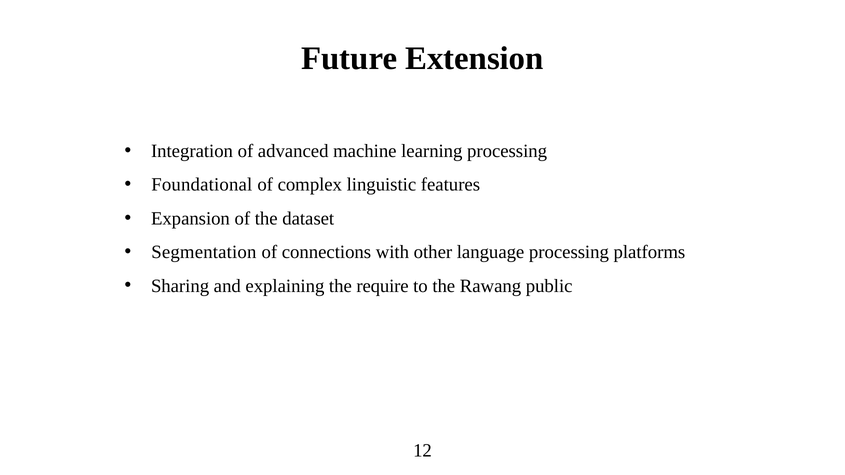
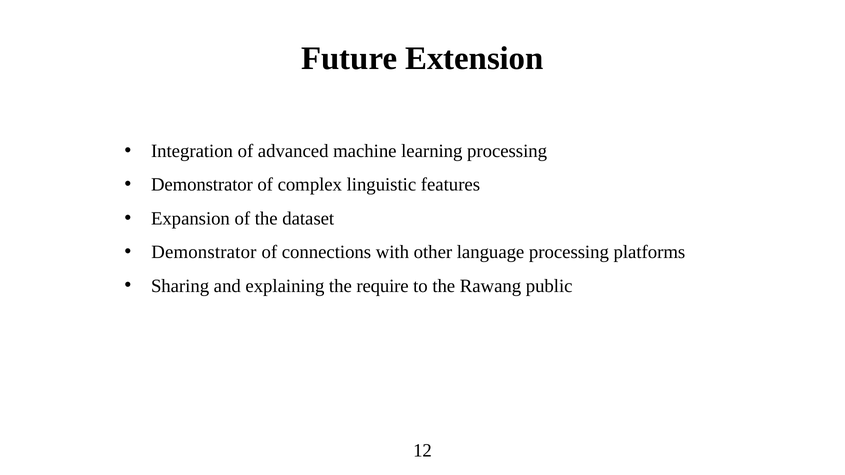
Foundational: Foundational -> Demonstrator (202, 185)
Segmentation: Segmentation -> Demonstrator (204, 252)
